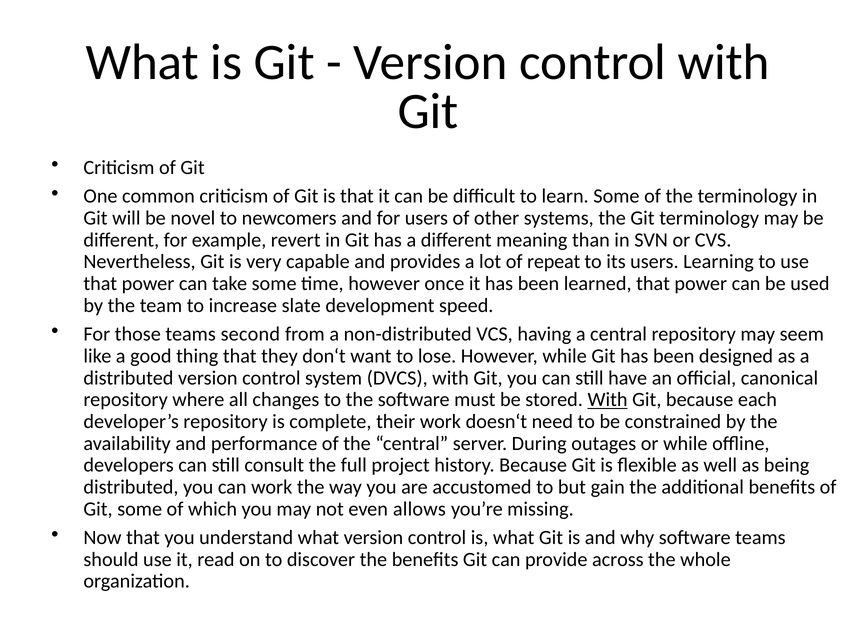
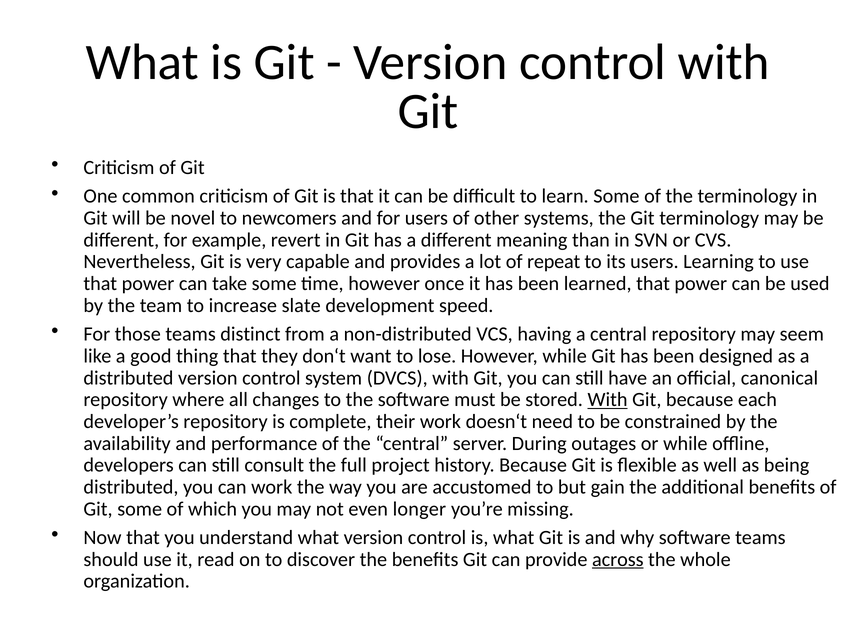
second: second -> distinct (250, 334)
allows: allows -> longer (419, 509)
across underline: none -> present (618, 559)
